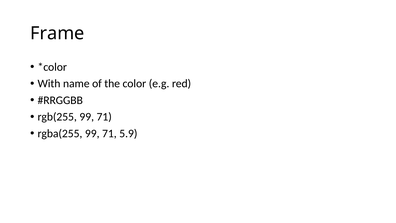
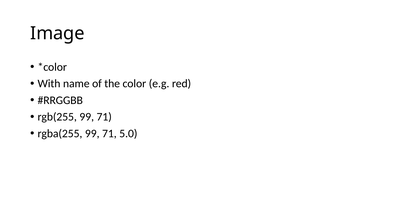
Frame: Frame -> Image (57, 33)
5.9: 5.9 -> 5.0 (128, 133)
